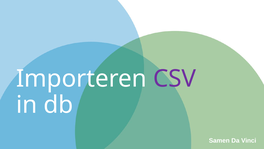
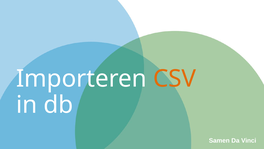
CSV colour: purple -> orange (175, 78)
